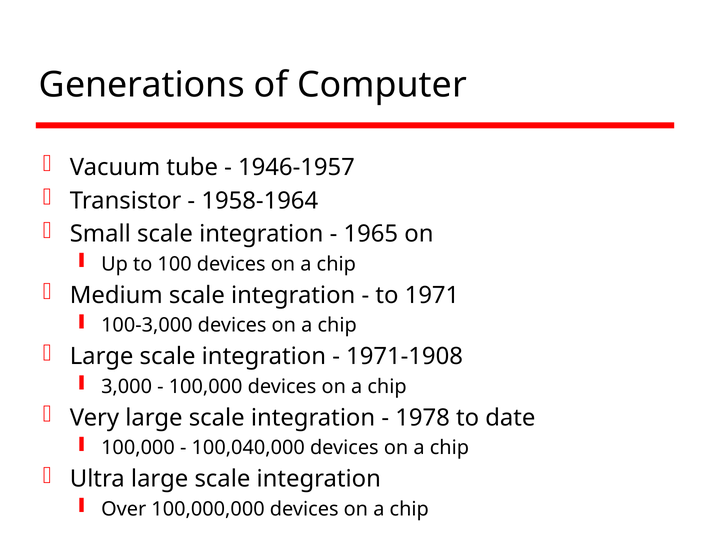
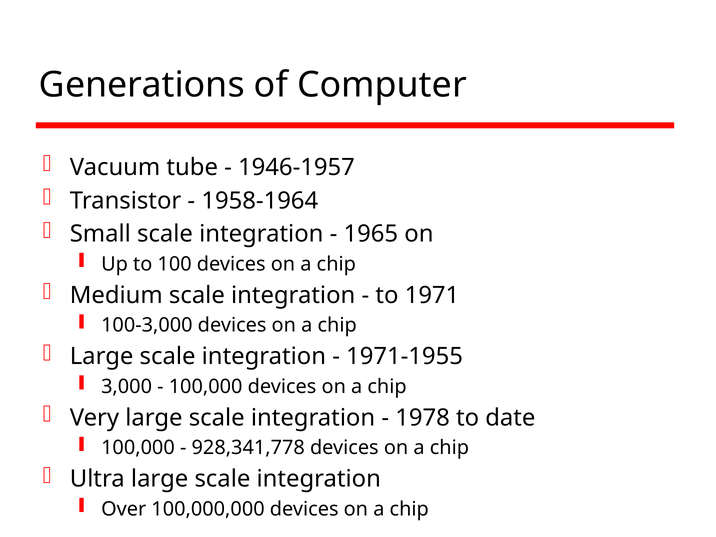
1971-1908: 1971-1908 -> 1971-1955 (405, 357)
100,040,000: 100,040,000 -> 928,341,778 (248, 448)
